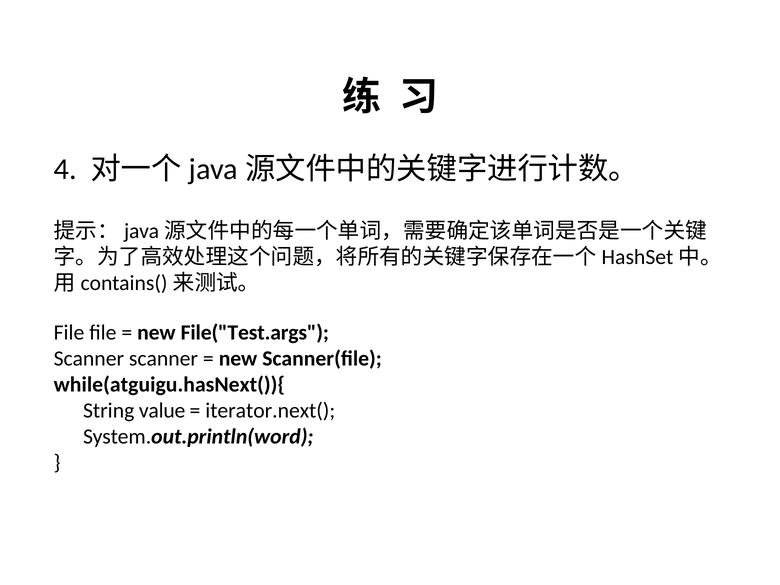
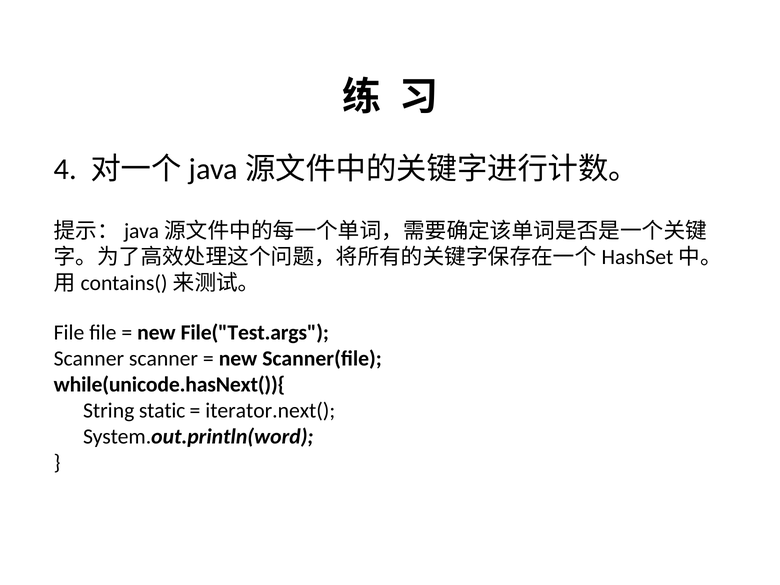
while(atguigu.hasNext()){: while(atguigu.hasNext()){ -> while(unicode.hasNext()){ (169, 385)
value: value -> static (162, 411)
